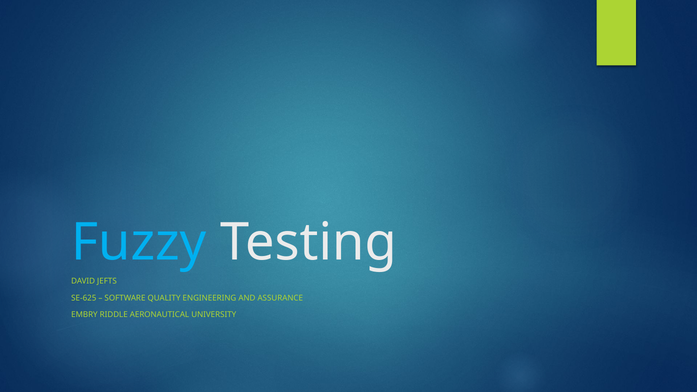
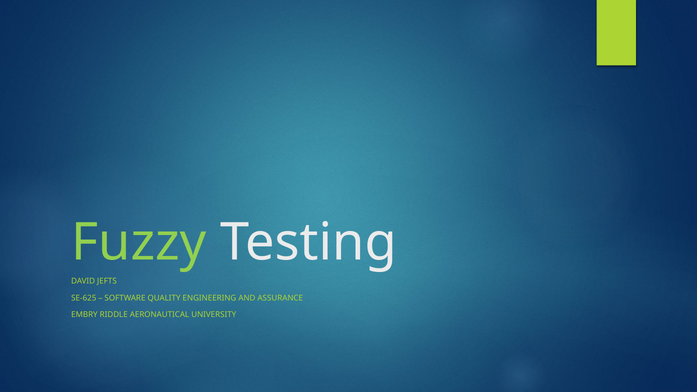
Fuzzy colour: light blue -> light green (139, 243)
